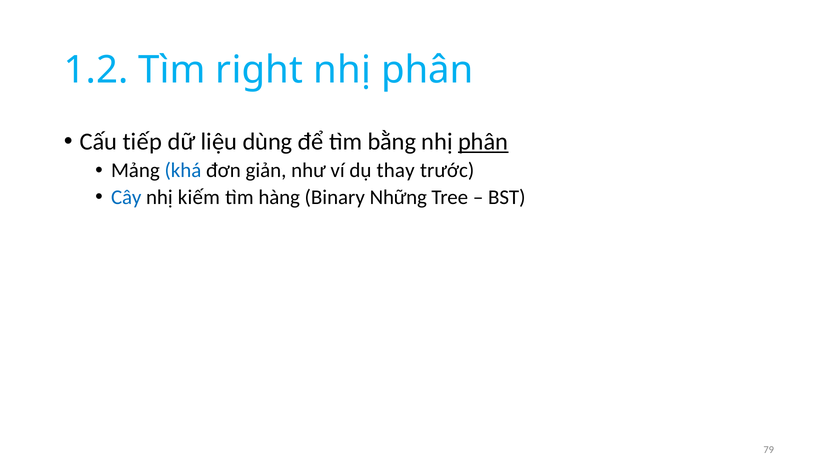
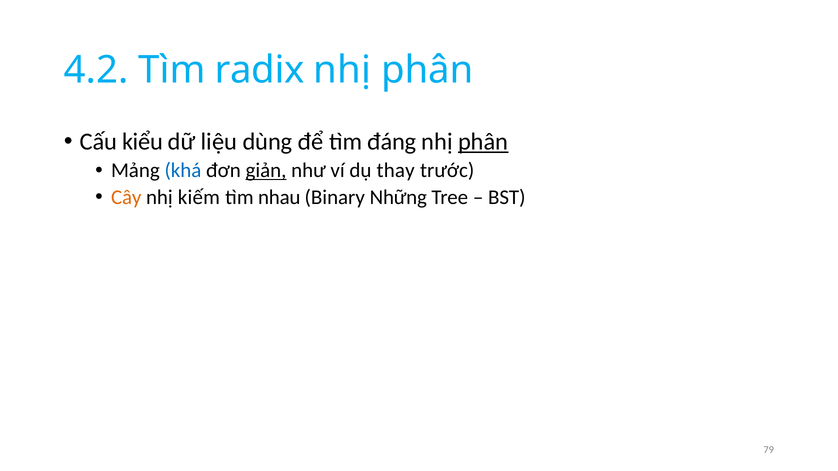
1.2: 1.2 -> 4.2 (96, 70)
right: right -> radix (260, 70)
tiếp: tiếp -> kiểu (143, 142)
bằng: bằng -> đáng (392, 142)
giản underline: none -> present (266, 171)
Cây colour: blue -> orange (126, 198)
hàng: hàng -> nhau (279, 198)
